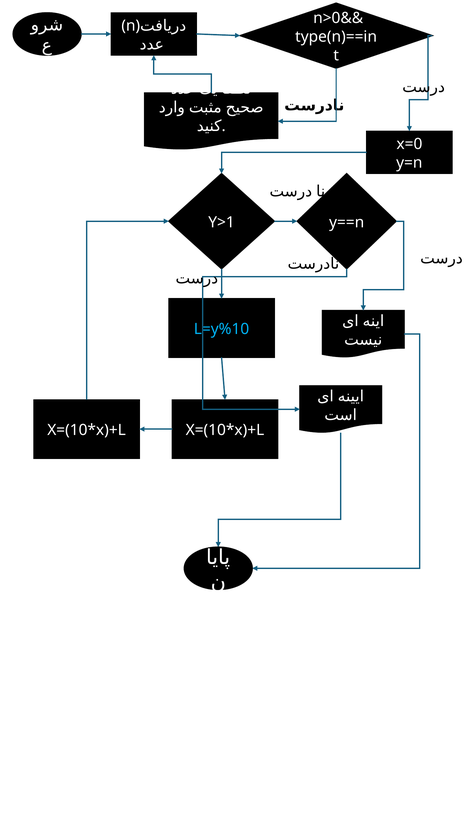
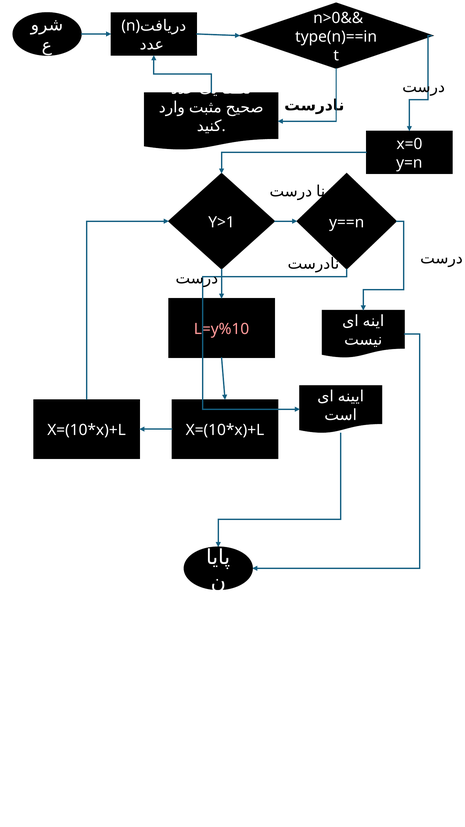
L=y%10 colour: light blue -> pink (222, 329)
